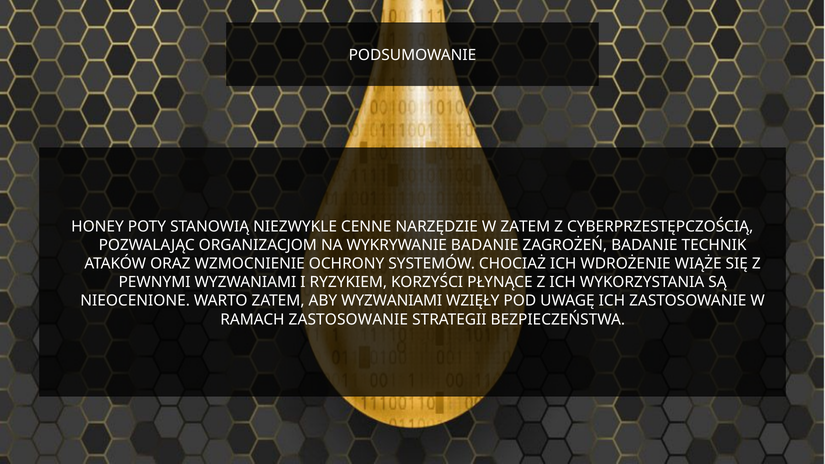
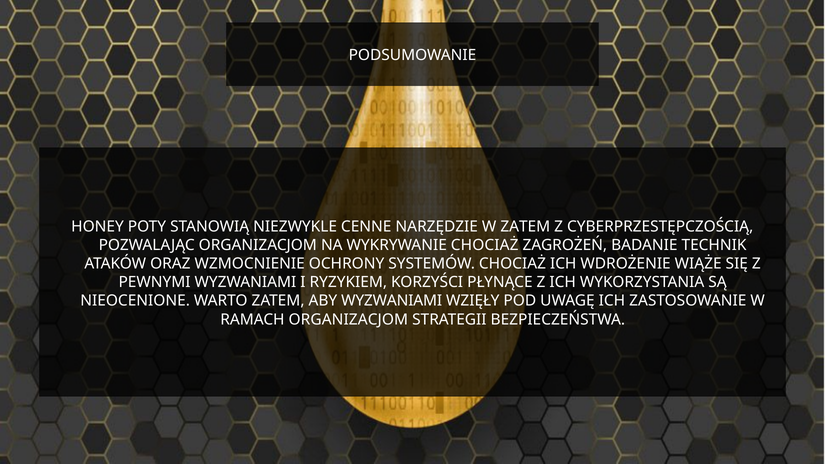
WYKRYWANIE BADANIE: BADANIE -> CHOCIAŻ (485, 245)
RAMACH ZASTOSOWANIE: ZASTOSOWANIE -> ORGANIZACJOM (348, 319)
